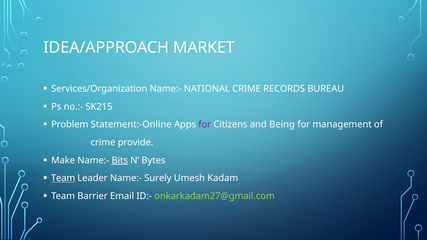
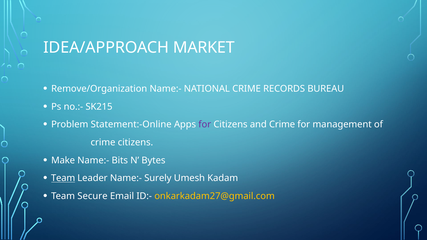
Services/Organization: Services/Organization -> Remove/Organization (99, 89)
and Being: Being -> Crime (282, 125)
crime provide: provide -> citizens (135, 143)
Bits underline: present -> none (120, 160)
Barrier: Barrier -> Secure (92, 196)
onkarkadam27@gmail.com colour: light green -> yellow (215, 196)
